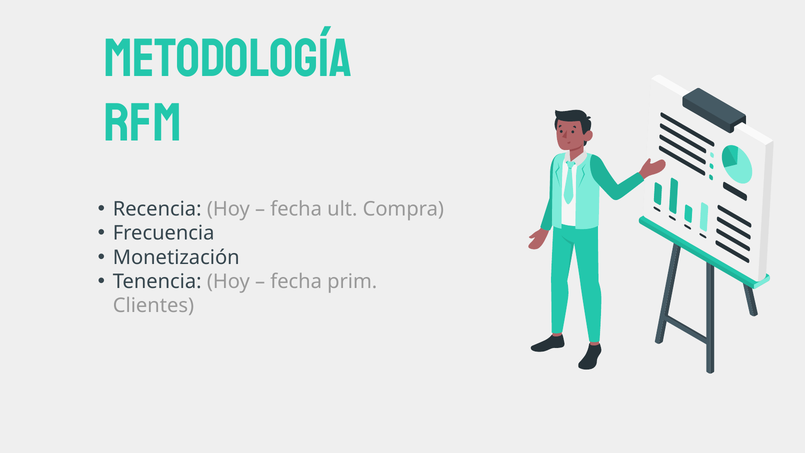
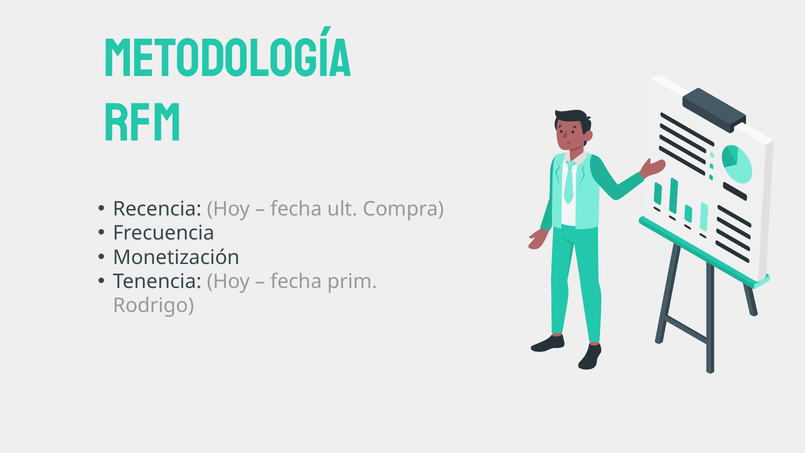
Clientes: Clientes -> Rodrigo (153, 306)
